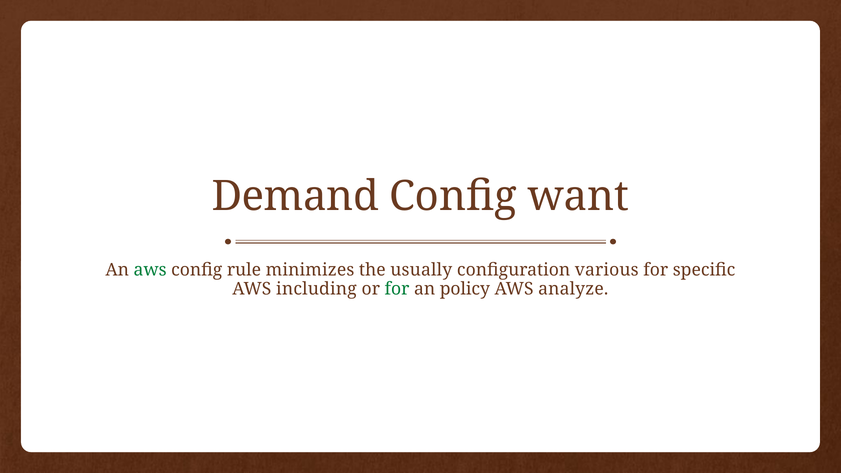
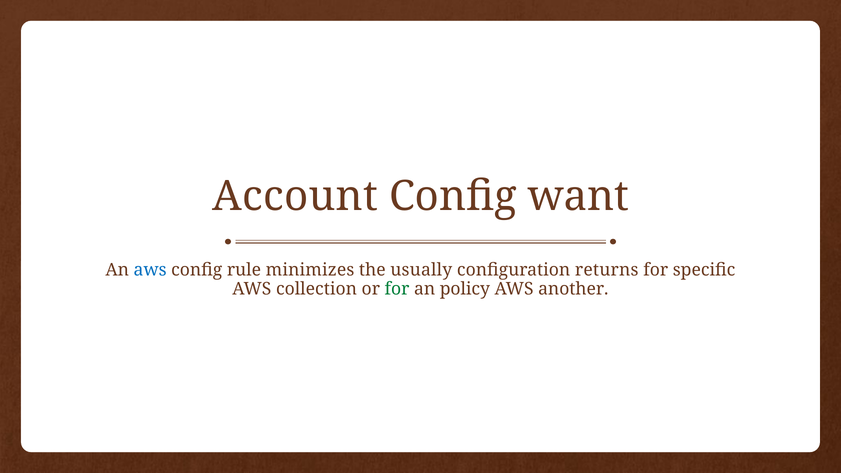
Demand: Demand -> Account (295, 196)
aws colour: green -> blue (150, 270)
various: various -> returns (607, 270)
including: including -> collection (317, 289)
analyze: analyze -> another (573, 289)
